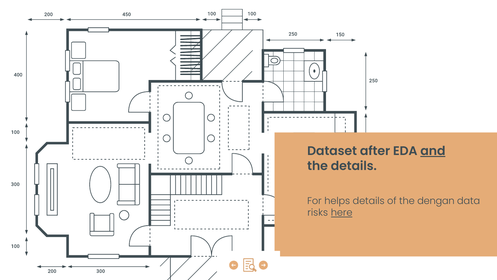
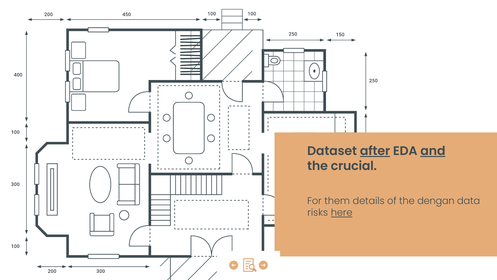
after underline: none -> present (375, 151)
the details: details -> crucial (354, 166)
helps: helps -> them (337, 201)
